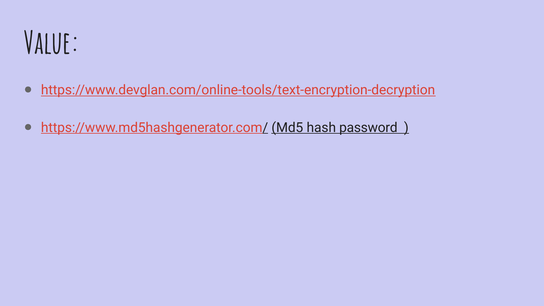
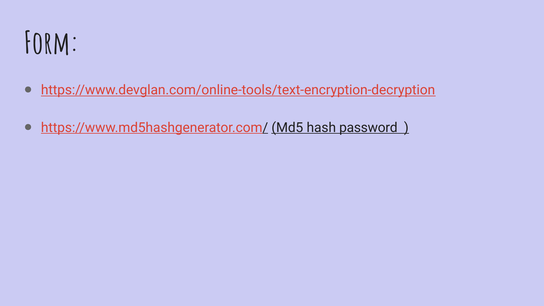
Value: Value -> Form (52, 44)
